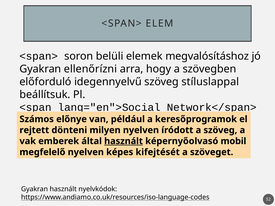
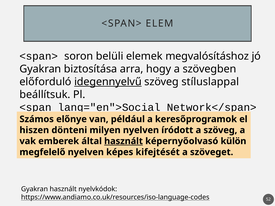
ellenőrízni: ellenőrízni -> biztosítása (91, 69)
idegennyelvű underline: none -> present (108, 82)
rejtett: rejtett -> hiszen (34, 130)
mobil: mobil -> külön (233, 141)
